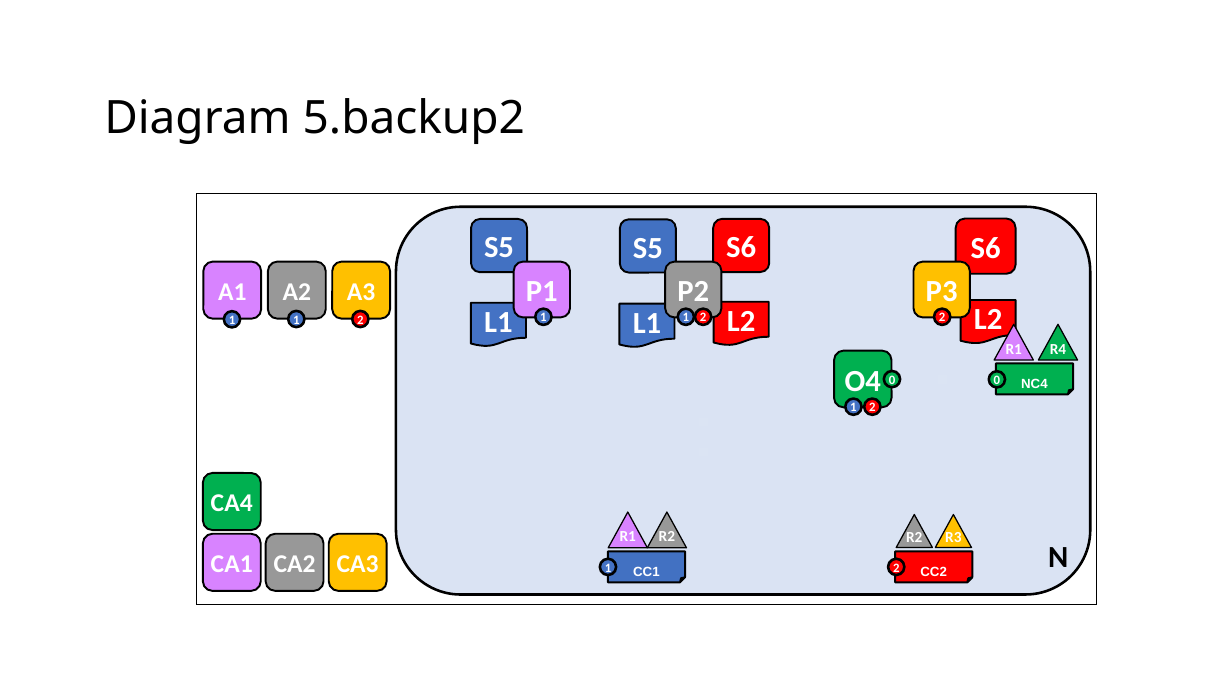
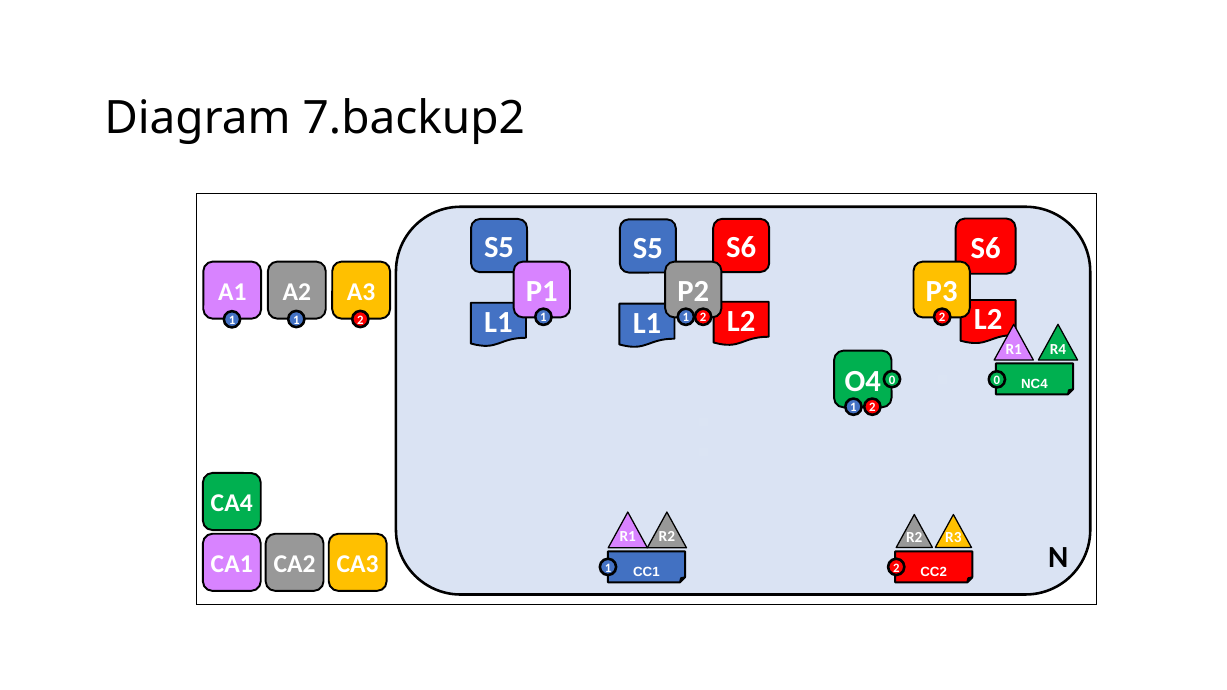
5.backup2: 5.backup2 -> 7.backup2 (414, 118)
